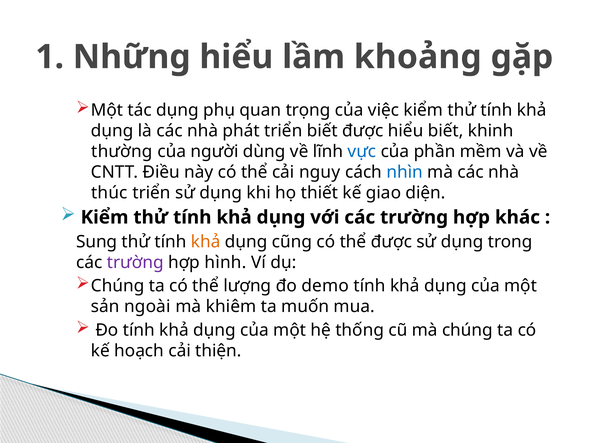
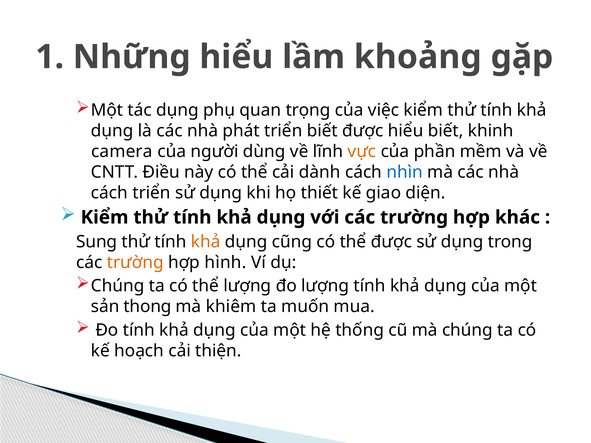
thường: thường -> camera (122, 152)
vực colour: blue -> orange (362, 152)
nguy: nguy -> dành (320, 172)
thúc: thúc -> cách (109, 193)
trường colour: purple -> orange (135, 263)
đo demo: demo -> lượng (325, 286)
ngoài: ngoài -> thong (148, 307)
